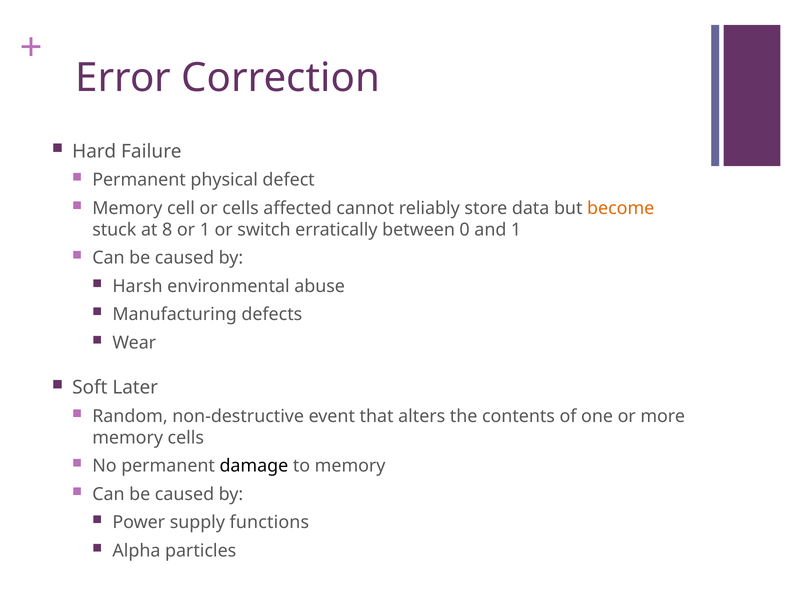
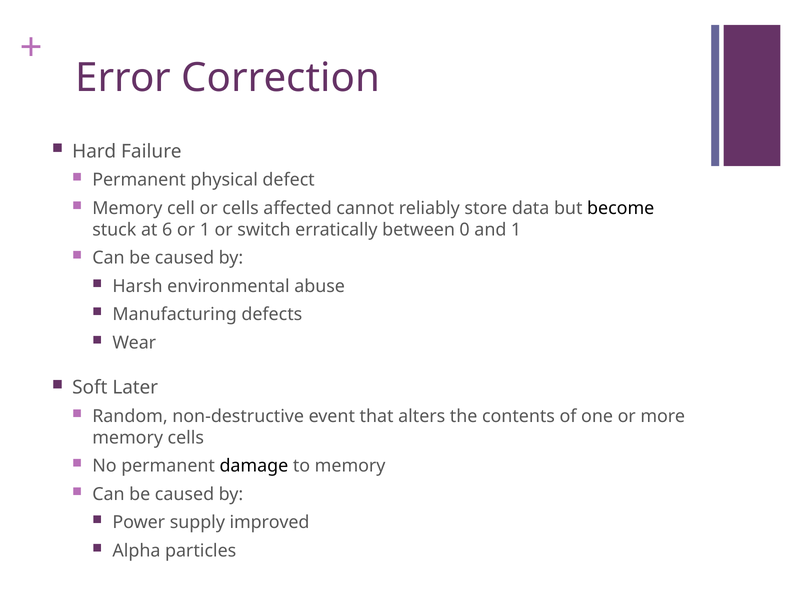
become colour: orange -> black (621, 208)
8: 8 -> 6 (167, 230)
functions: functions -> improved (269, 522)
